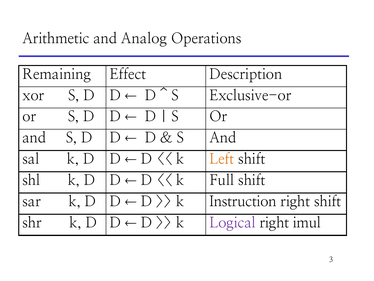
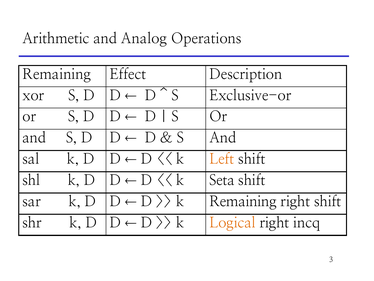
Full: Full -> Seta (222, 180)
k Instruction: Instruction -> Remaining (243, 201)
Logical colour: purple -> orange (233, 222)
imul: imul -> incq (307, 222)
